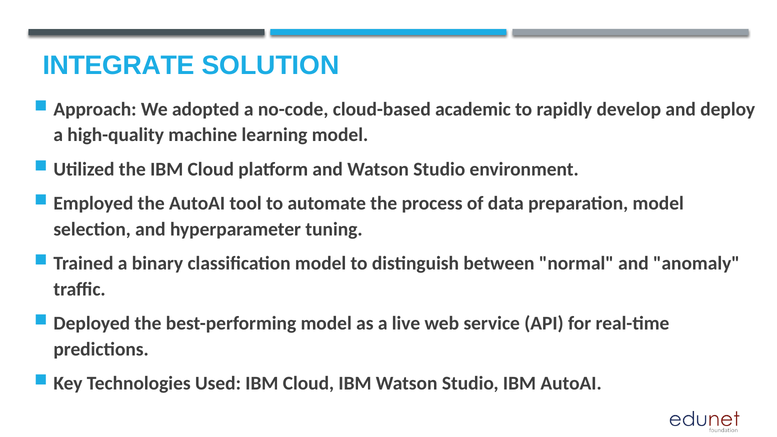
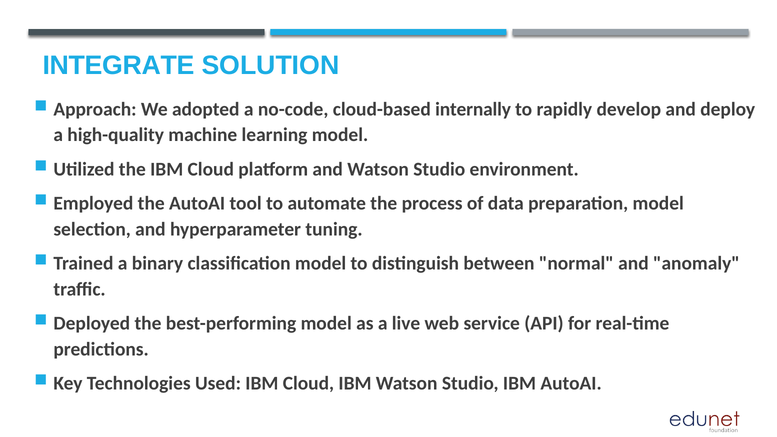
academic: academic -> internally (473, 109)
